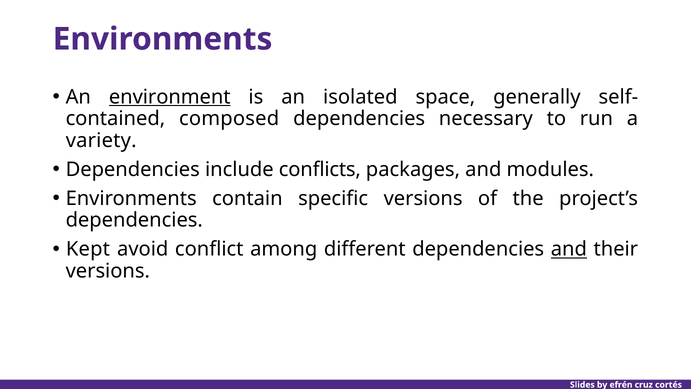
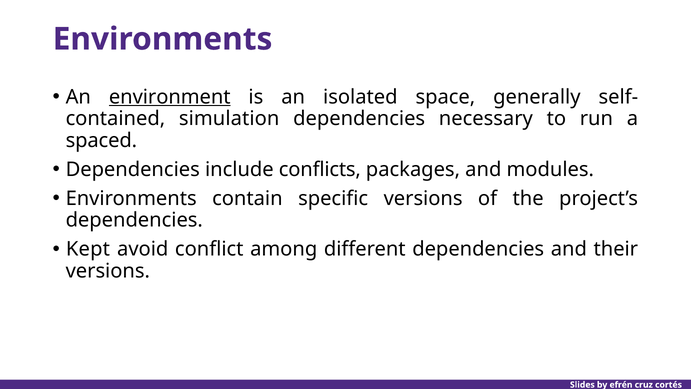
composed: composed -> simulation (229, 119)
variety: variety -> spaced (101, 140)
and underline: present -> none (569, 249)
